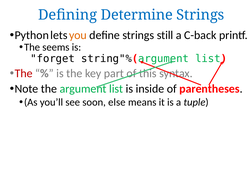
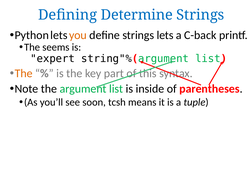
strings still: still -> lets (165, 35)
forget: forget -> expert (53, 59)
The colour: red -> orange (24, 73)
else: else -> tcsh (117, 102)
